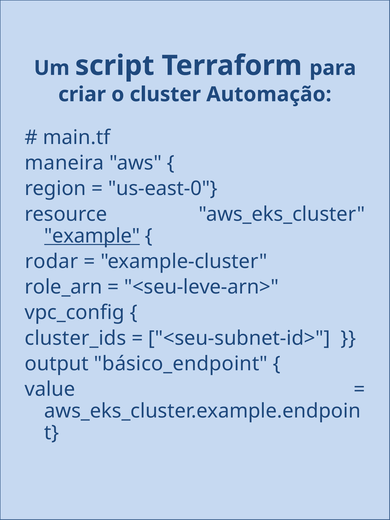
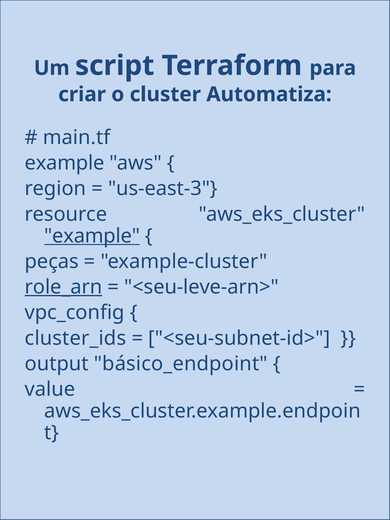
Automação: Automação -> Automatiza (269, 94)
maneira: maneira -> example (65, 163)
us-east-0: us-east-0 -> us-east-3 (163, 189)
rodar: rodar -> peças (52, 261)
role_arn underline: none -> present (64, 287)
